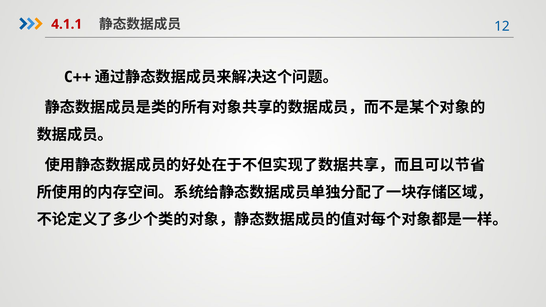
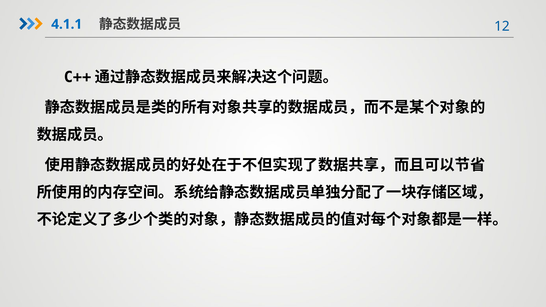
4.1.1 colour: red -> blue (67, 24)
